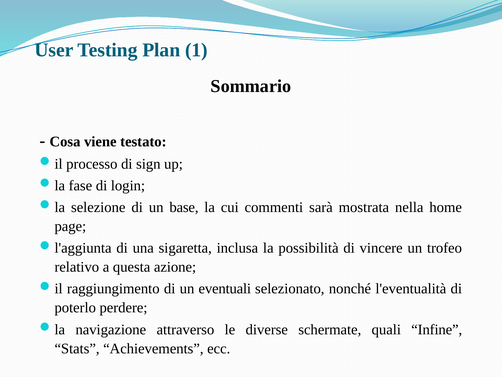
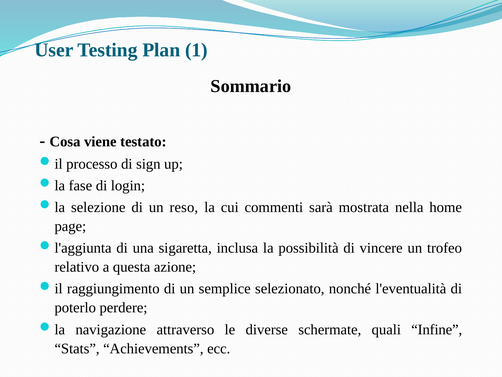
base: base -> reso (184, 207)
eventuali: eventuali -> semplice (225, 288)
